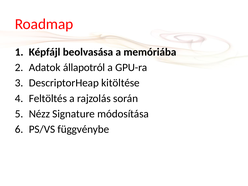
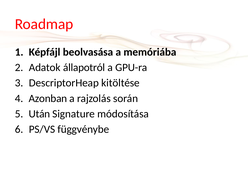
Feltöltés: Feltöltés -> Azonban (48, 98)
Nézz: Nézz -> Után (39, 114)
